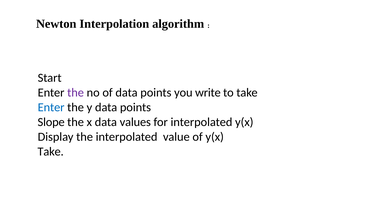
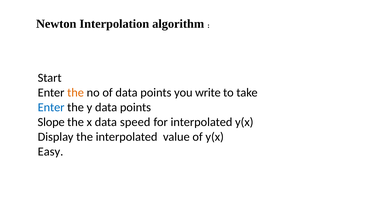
the colour: purple -> orange (76, 93)
values: values -> speed (135, 122)
Take: Take -> Easy (51, 152)
